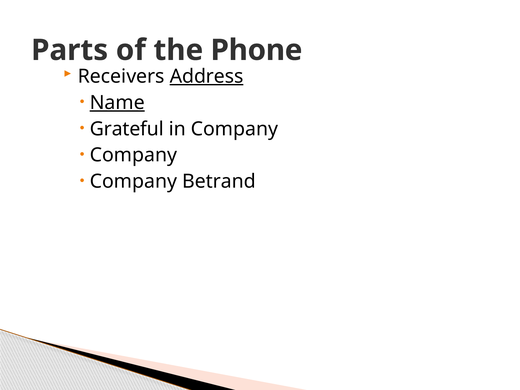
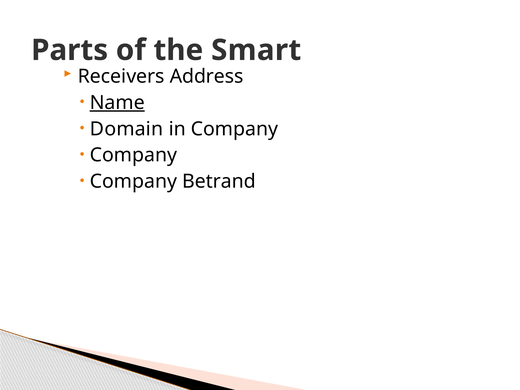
Phone: Phone -> Smart (256, 50)
Address underline: present -> none (207, 76)
Grateful: Grateful -> Domain (127, 129)
